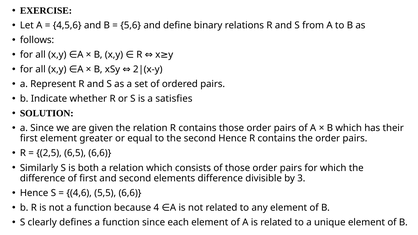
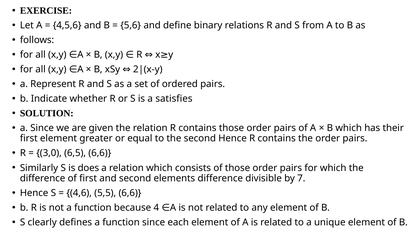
2,5: 2,5 -> 3,0 (49, 153)
both: both -> does (88, 168)
3: 3 -> 7 (301, 178)
